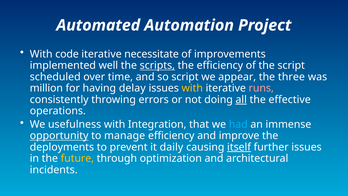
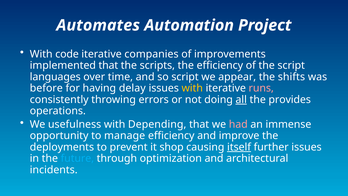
Automated: Automated -> Automates (98, 25)
necessitate: necessitate -> companies (151, 54)
implemented well: well -> that (108, 65)
scripts underline: present -> none (157, 65)
scheduled: scheduled -> languages (55, 77)
three: three -> shifts (291, 77)
million: million -> before (46, 88)
effective: effective -> provides (290, 99)
Integration: Integration -> Depending (157, 124)
had colour: light blue -> pink (238, 124)
opportunity underline: present -> none (59, 136)
daily: daily -> shop (172, 147)
future colour: yellow -> light blue (77, 158)
